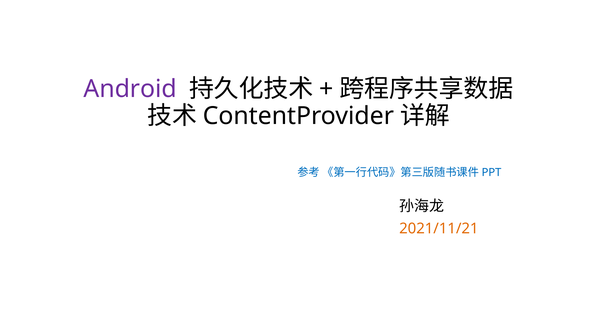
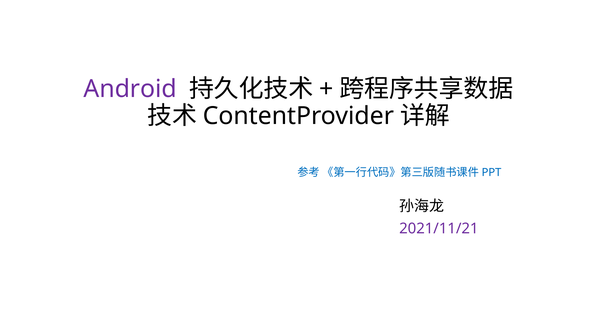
2021/11/21 colour: orange -> purple (439, 228)
